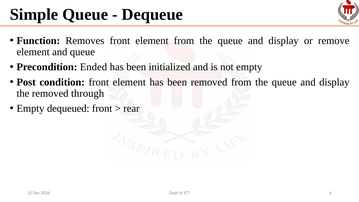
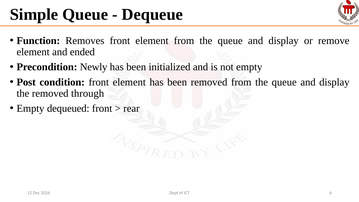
and queue: queue -> ended (82, 52)
Ended: Ended -> Newly (94, 67)
